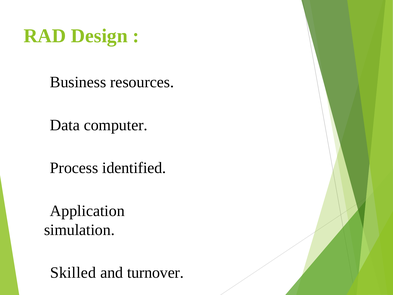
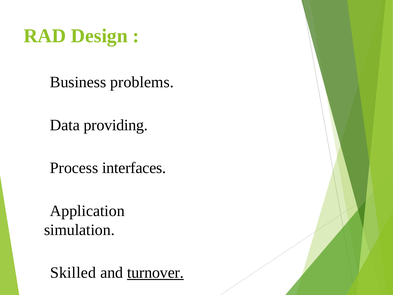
resources: resources -> problems (142, 82)
computer: computer -> providing (116, 125)
identified: identified -> interfaces (134, 168)
turnover underline: none -> present (155, 272)
